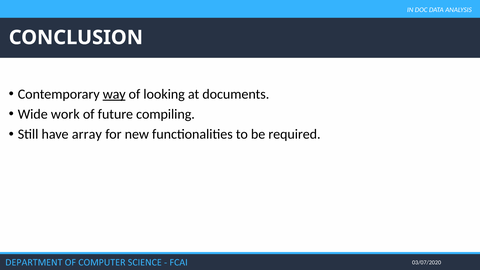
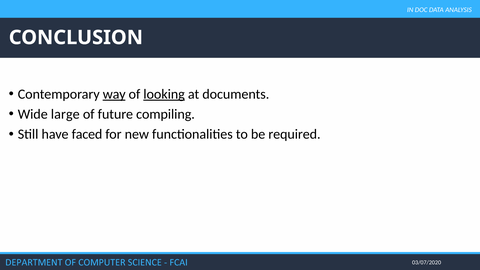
looking underline: none -> present (164, 94)
work: work -> large (65, 114)
array: array -> faced (87, 134)
